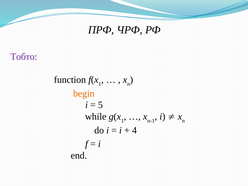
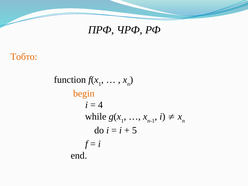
Тобто colour: purple -> orange (24, 57)
5: 5 -> 4 (100, 105)
4: 4 -> 5 (134, 130)
